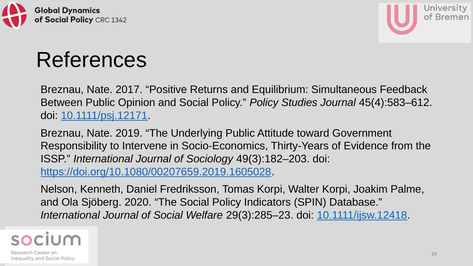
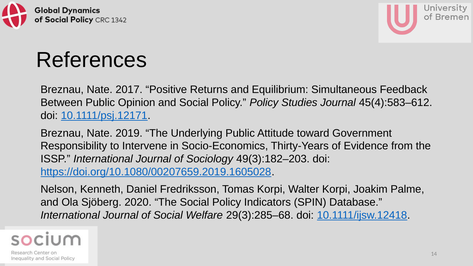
29(3):285–23: 29(3):285–23 -> 29(3):285–68 (260, 215)
